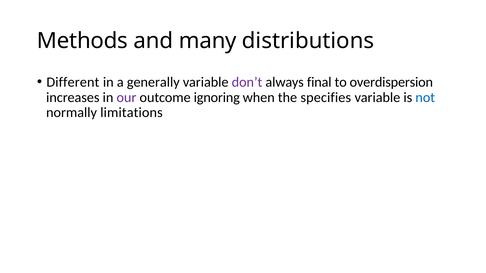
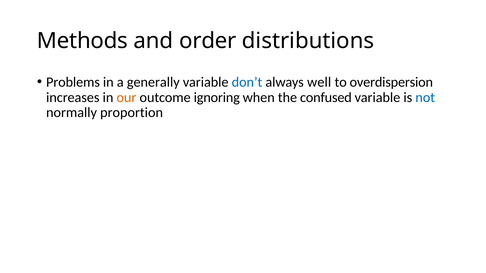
many: many -> order (208, 41)
Different: Different -> Problems (73, 82)
don’t colour: purple -> blue (247, 82)
final: final -> well (319, 82)
our colour: purple -> orange (126, 97)
specifies: specifies -> confused (326, 97)
limitations: limitations -> proportion (132, 113)
